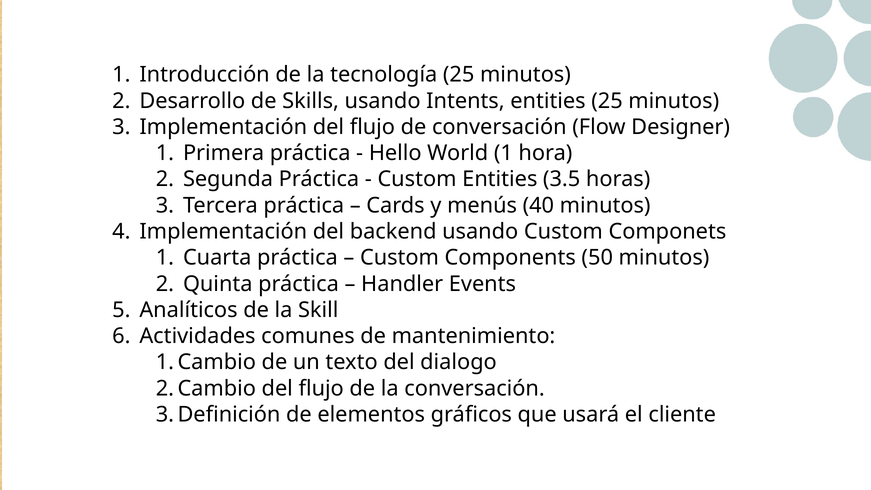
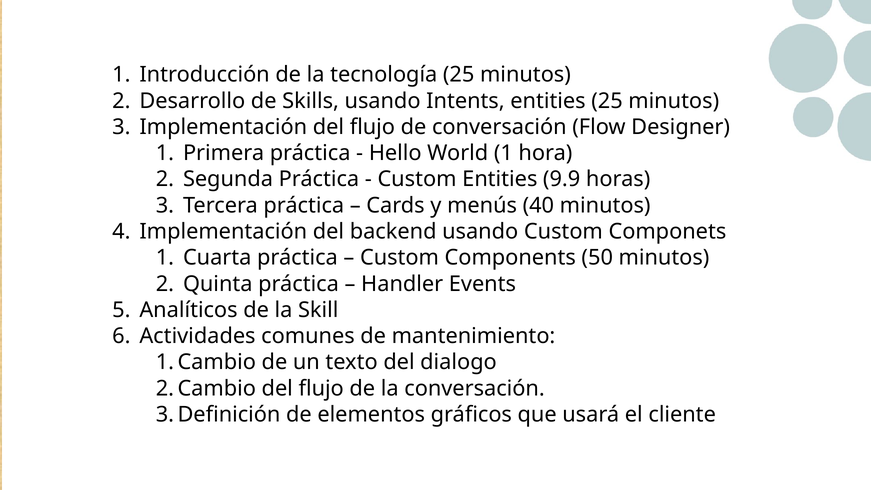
3.5: 3.5 -> 9.9 (562, 179)
